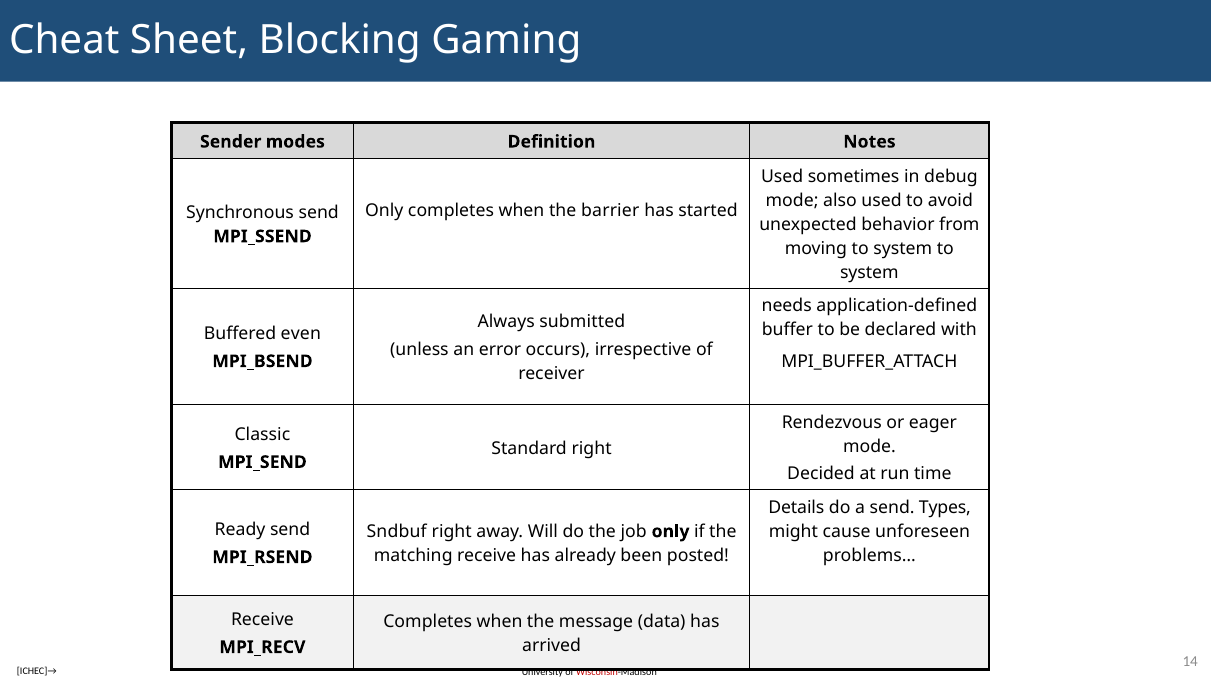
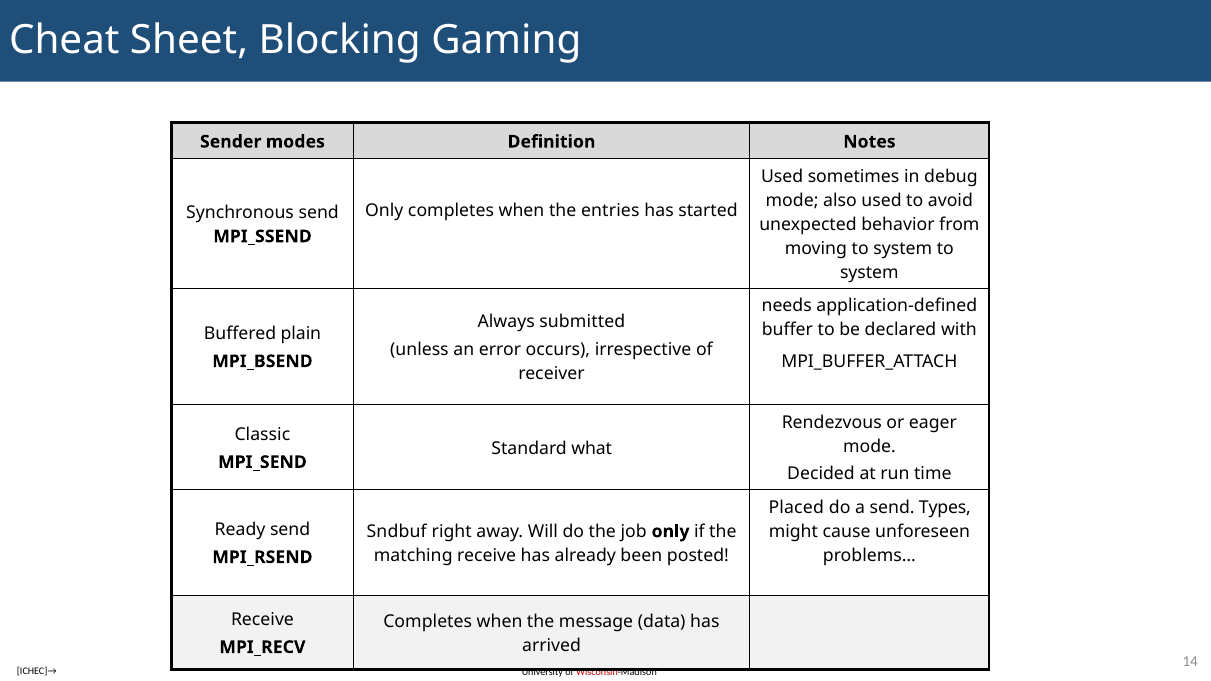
barrier: barrier -> entries (610, 211)
even: even -> plain (301, 334)
Standard right: right -> what (592, 448)
Details: Details -> Placed (796, 507)
